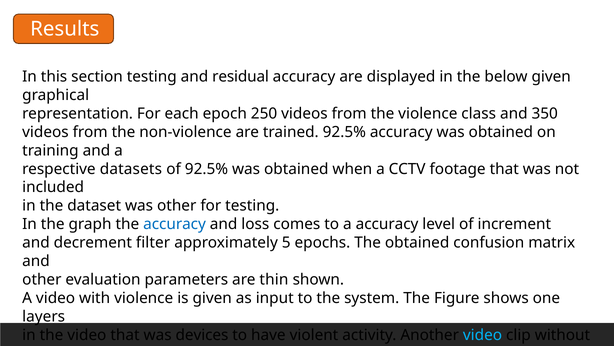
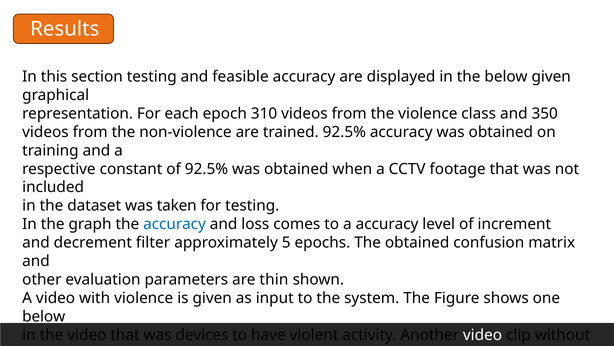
residual: residual -> feasible (240, 77)
250: 250 -> 310 (264, 113)
datasets: datasets -> constant (131, 169)
was other: other -> taken (177, 205)
layers: layers -> below (44, 316)
video colour: light blue -> white (483, 334)
